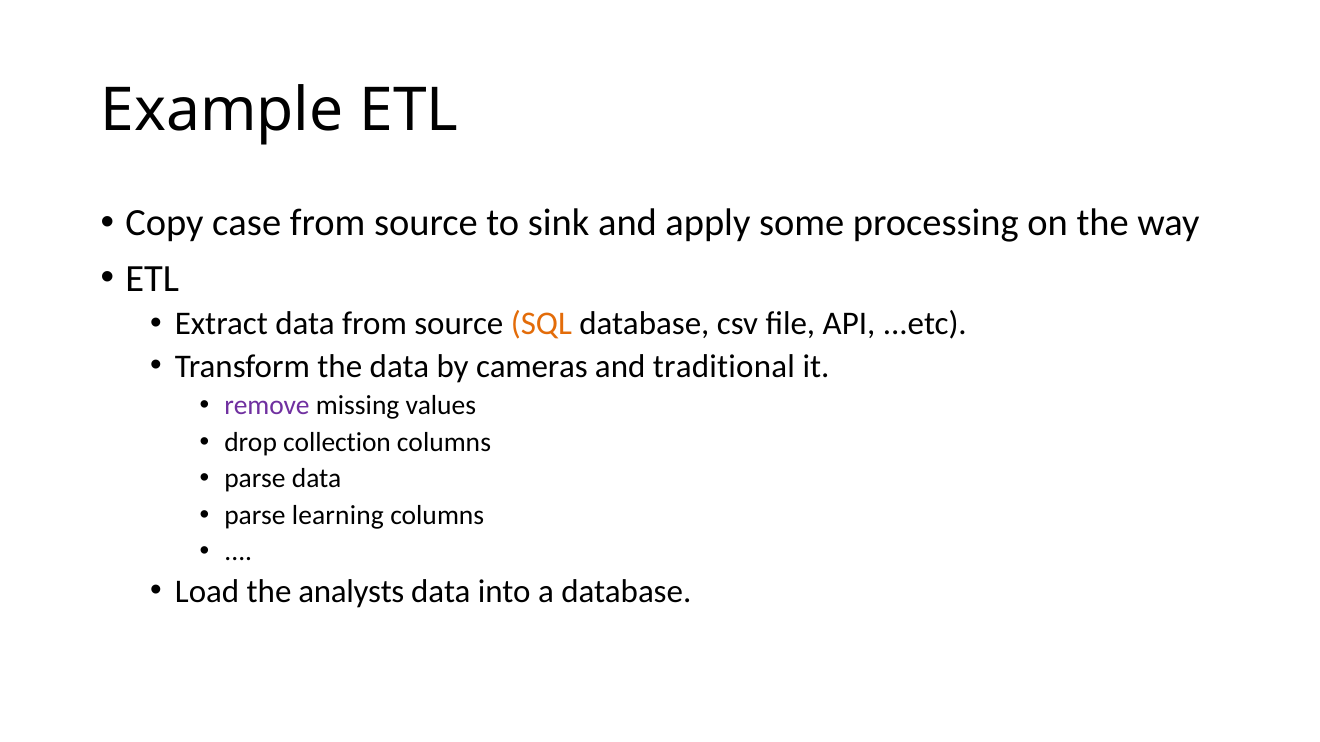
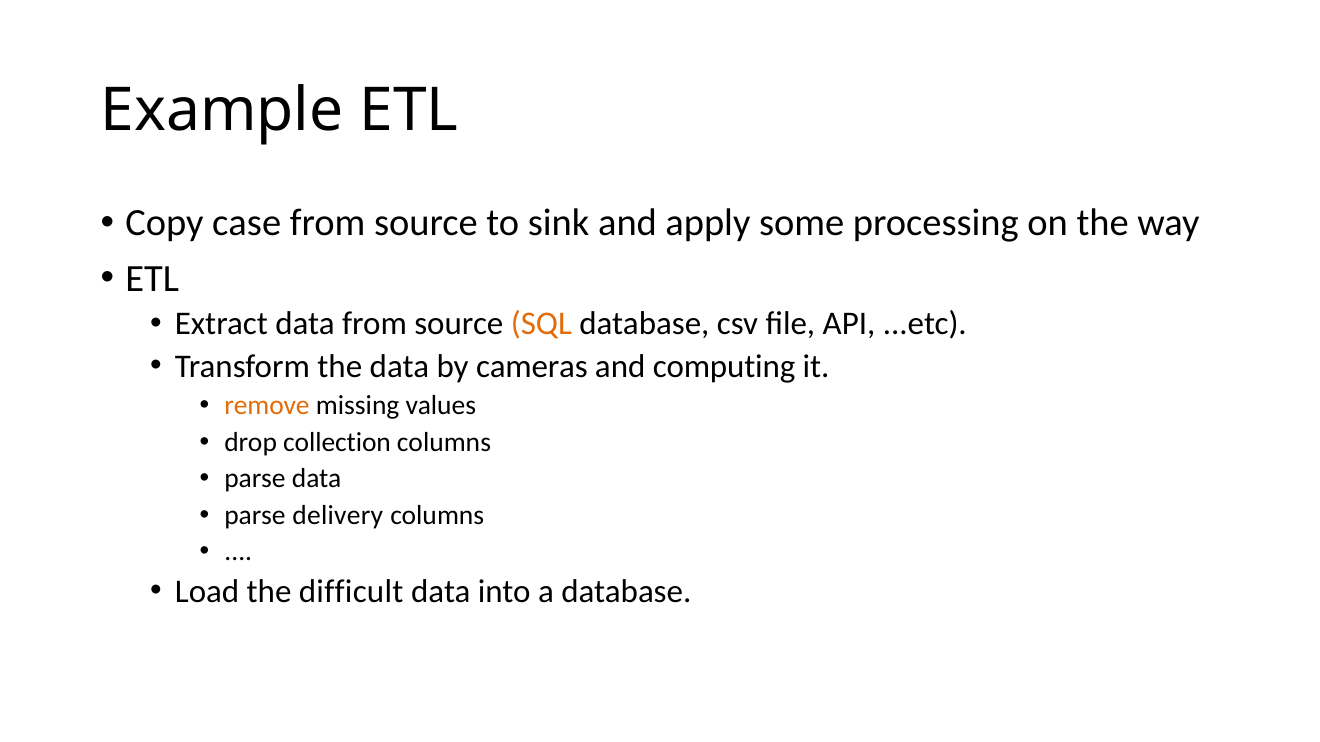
traditional: traditional -> computing (724, 367)
remove colour: purple -> orange (267, 406)
learning: learning -> delivery (338, 516)
analysts: analysts -> difficult (351, 592)
